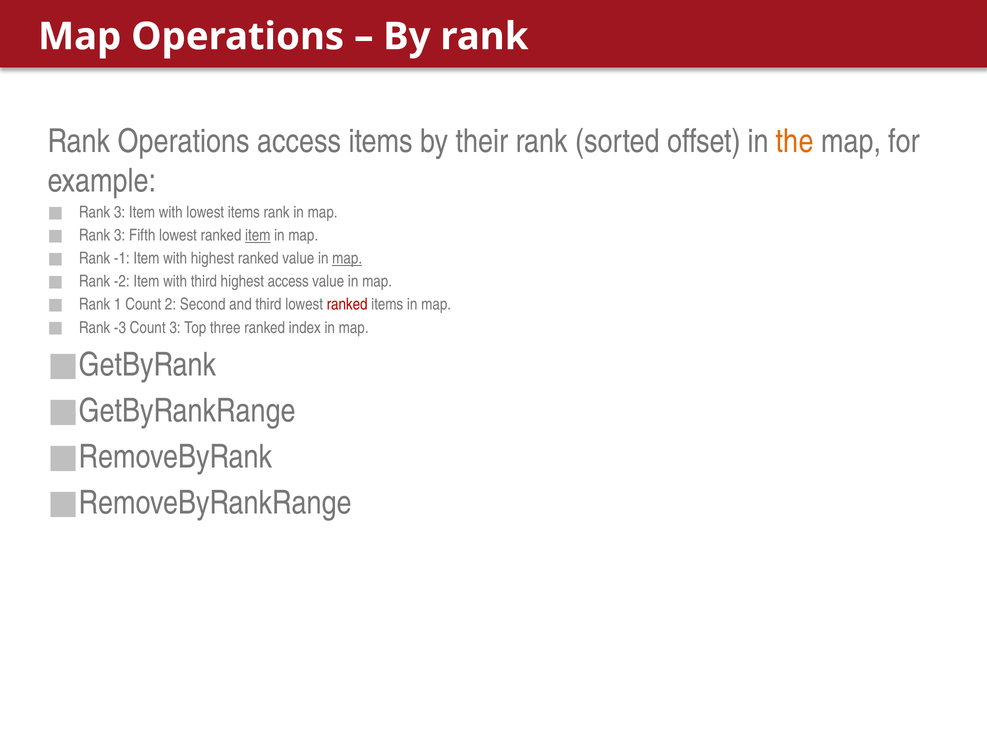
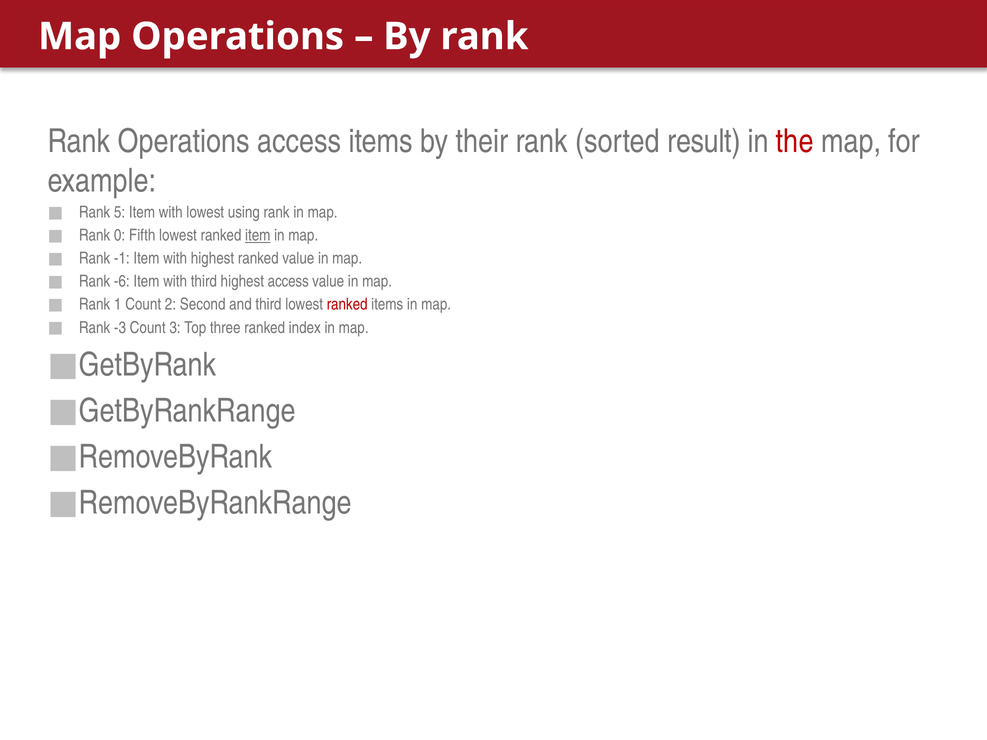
offset: offset -> result (704, 141)
the colour: orange -> red (795, 141)
3: 3 -> 5 (120, 212)
lowest items: items -> using (244, 212)
3: 3 -> 0 (120, 236)
map underline: present -> none (347, 259)
-2: -2 -> -6 (122, 282)
